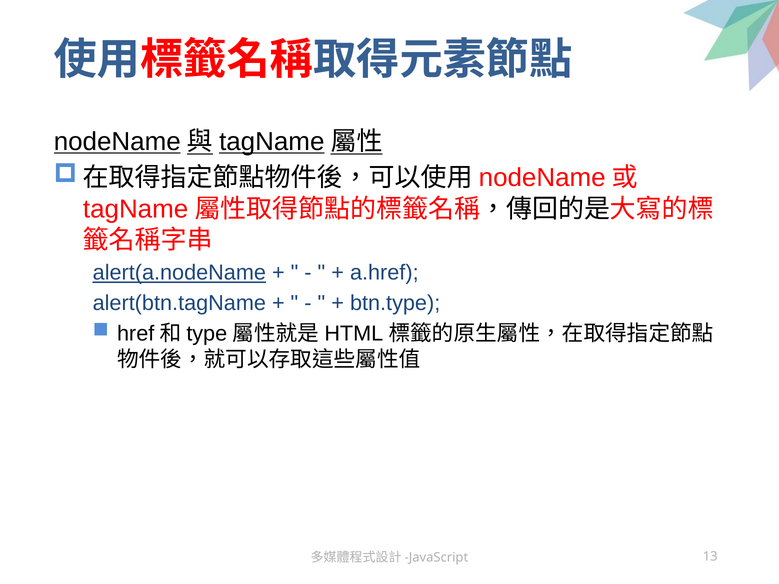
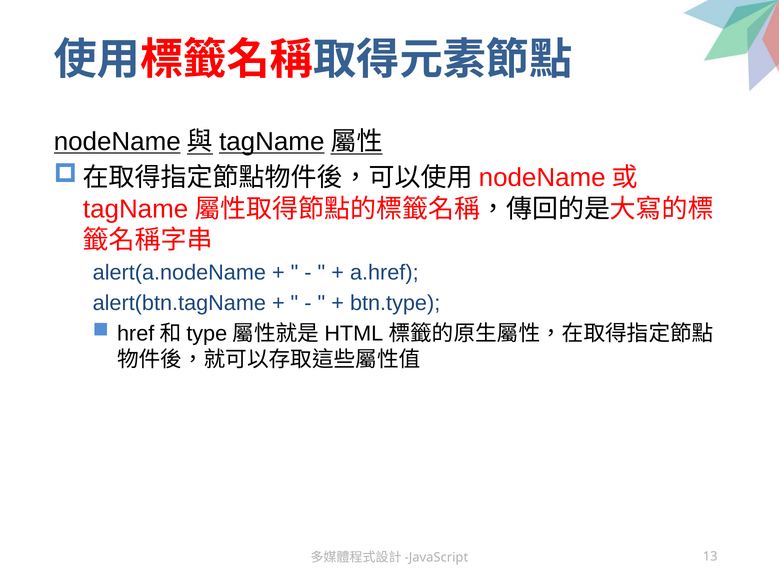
alert(a.nodeName underline: present -> none (179, 273)
